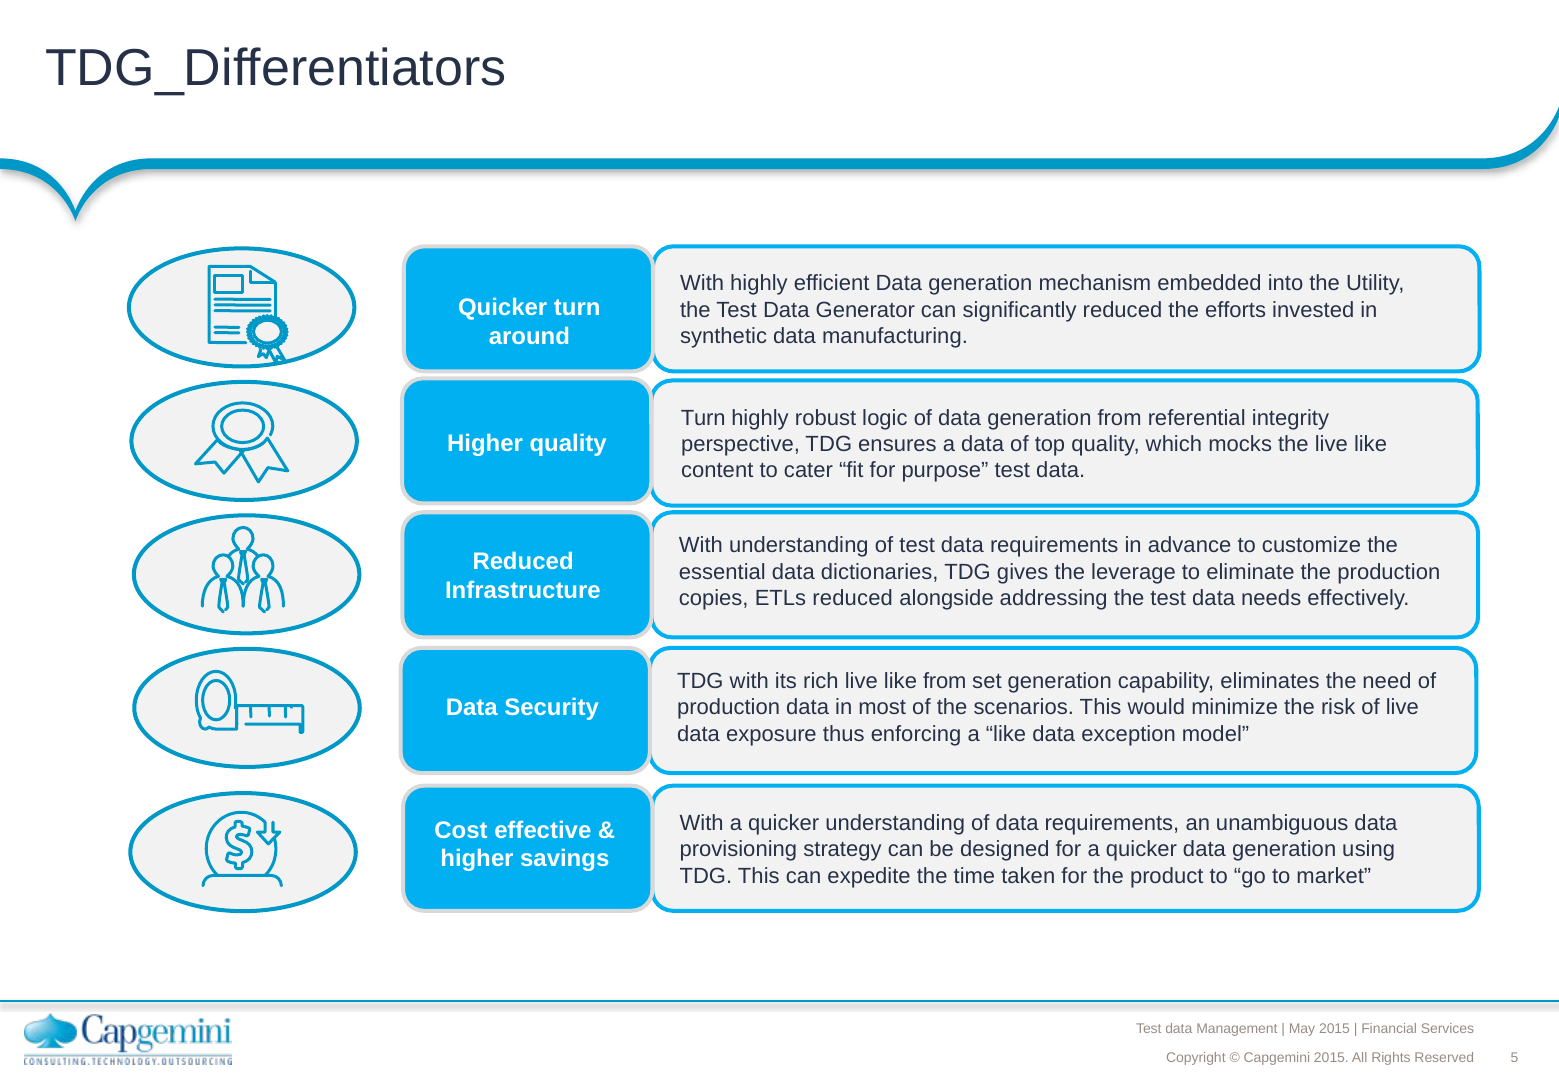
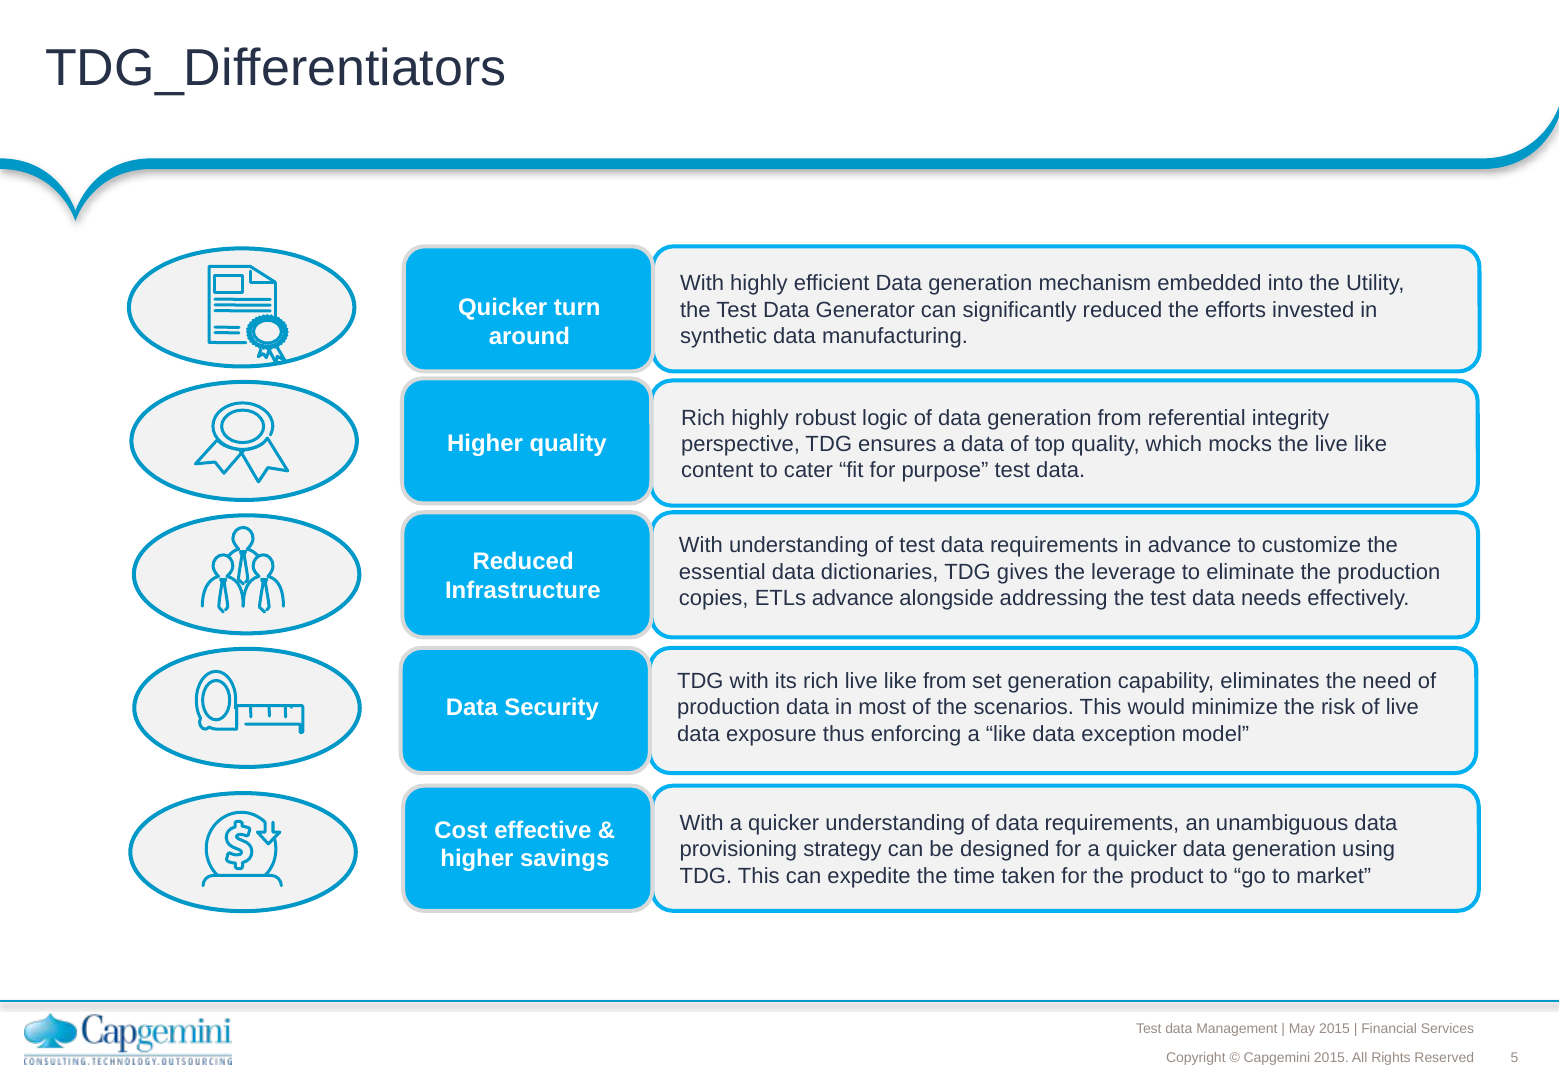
Turn: Turn -> Rich (703, 418)
ETLs reduced: reduced -> advance (853, 599)
